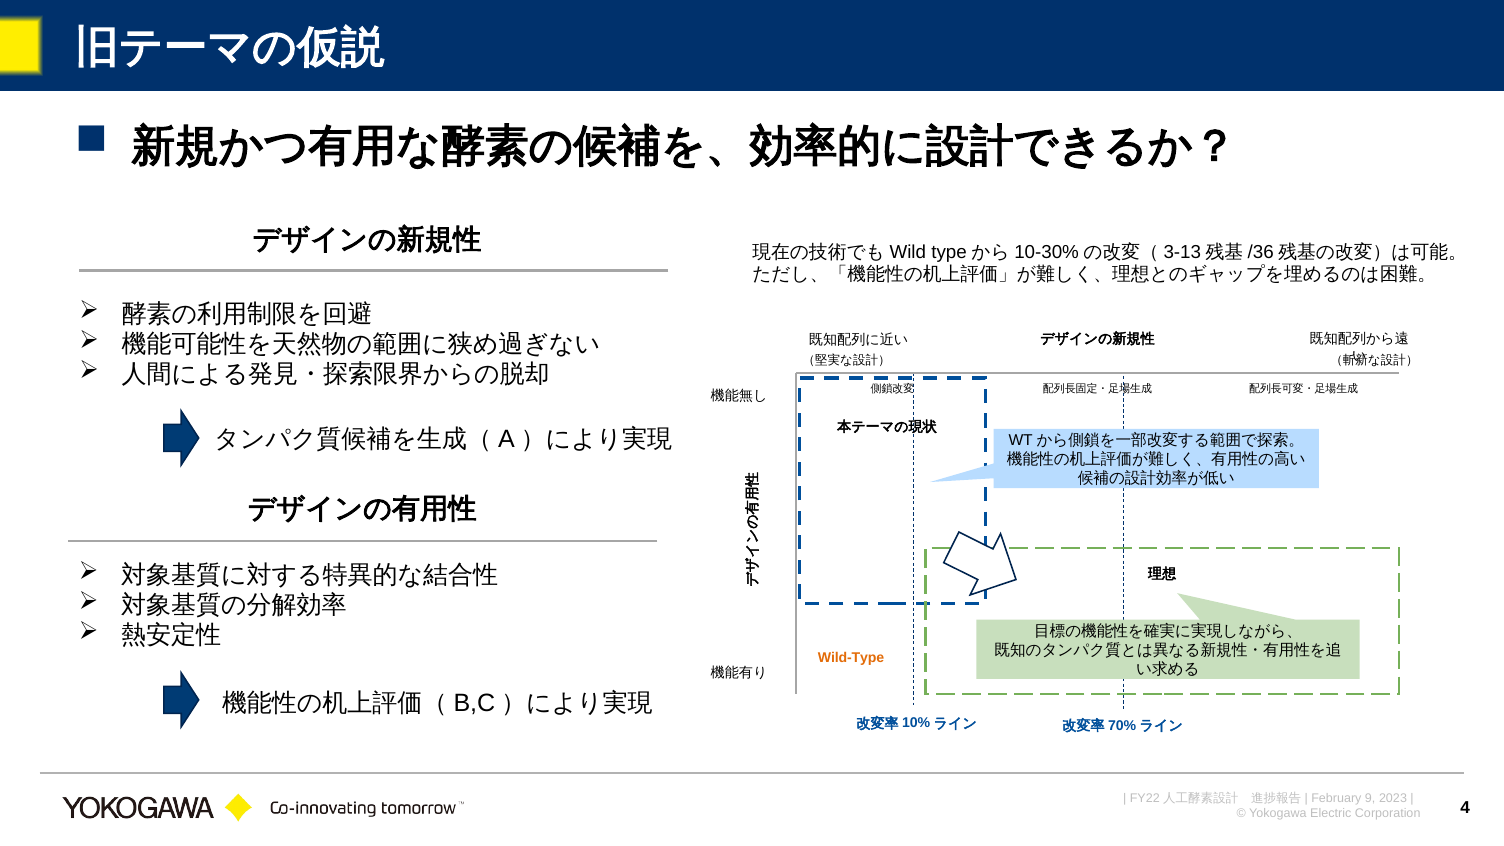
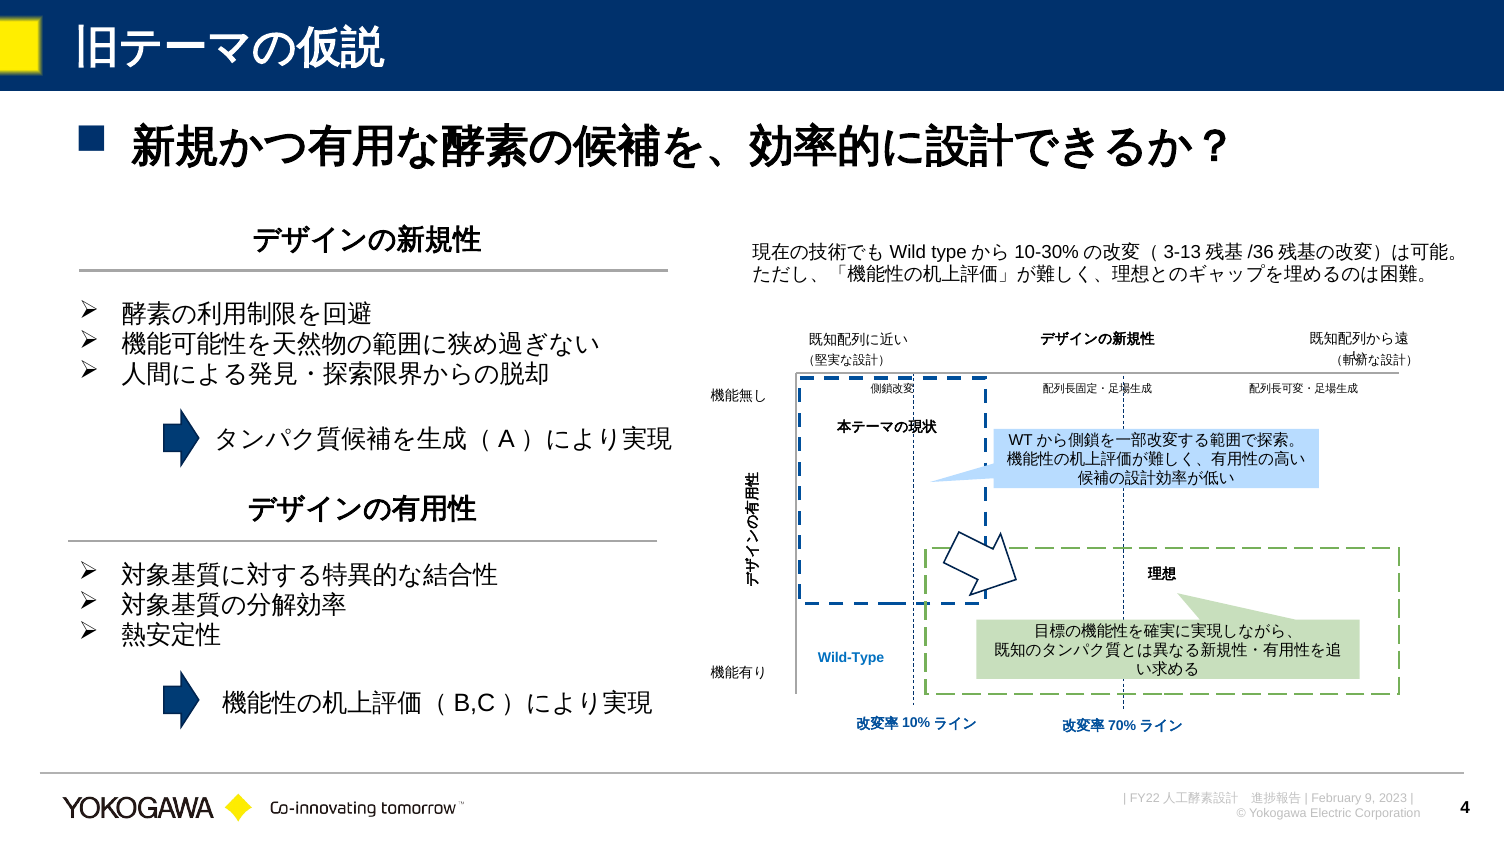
Wild-Type colour: orange -> blue (851, 658)
